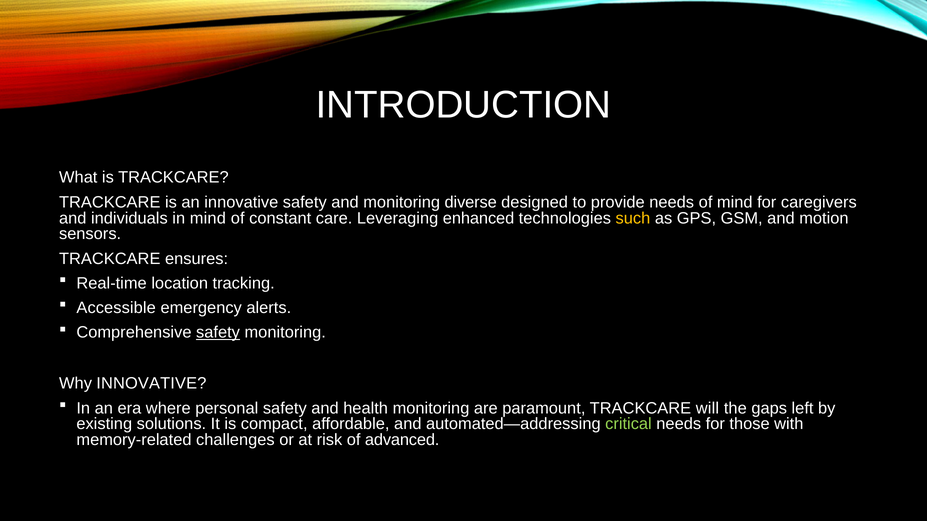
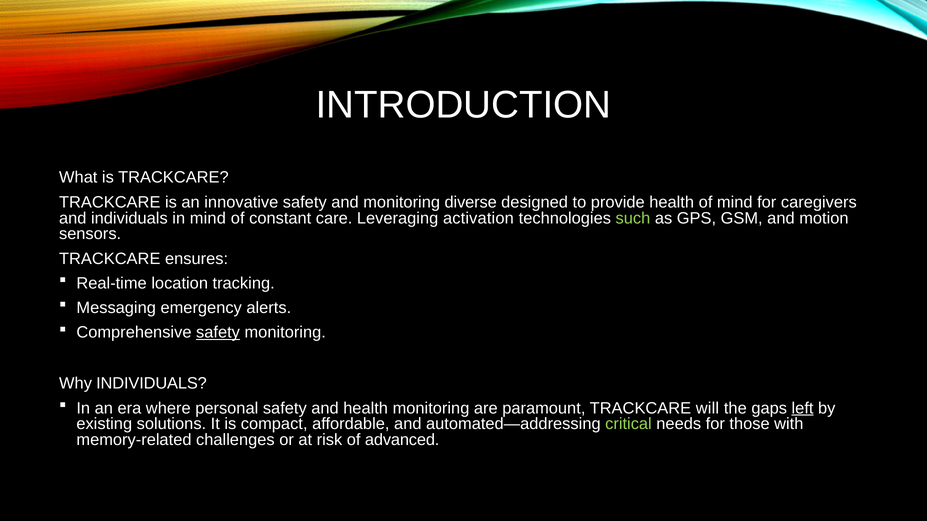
provide needs: needs -> health (672, 202)
enhanced: enhanced -> activation (478, 218)
such colour: yellow -> light green (633, 218)
Accessible: Accessible -> Messaging (116, 308)
Why INNOVATIVE: INNOVATIVE -> INDIVIDUALS (152, 384)
left underline: none -> present (803, 408)
